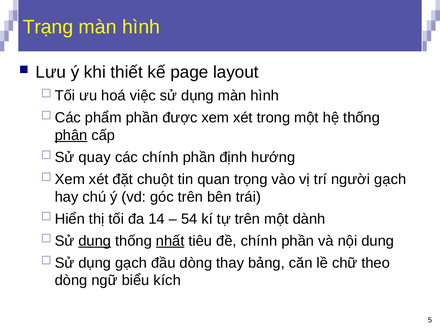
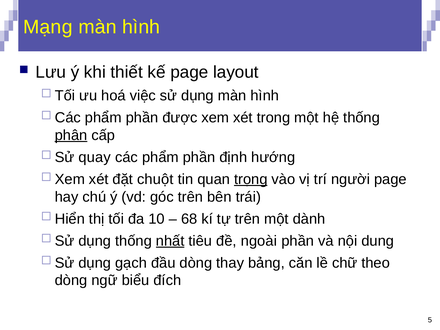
Trạng: Trạng -> Mạng (48, 27)
chính: chính -> phẩm (160, 157)
trọng underline: none -> present (251, 179)
người gạch: gạch -> page (390, 179)
14: 14 -> 10 (157, 219)
54: 54 -> 68 (189, 219)
dụng underline: present -> none (95, 241)
đề chính: chính -> ngoài (259, 241)
kích: kích -> đích (167, 280)
